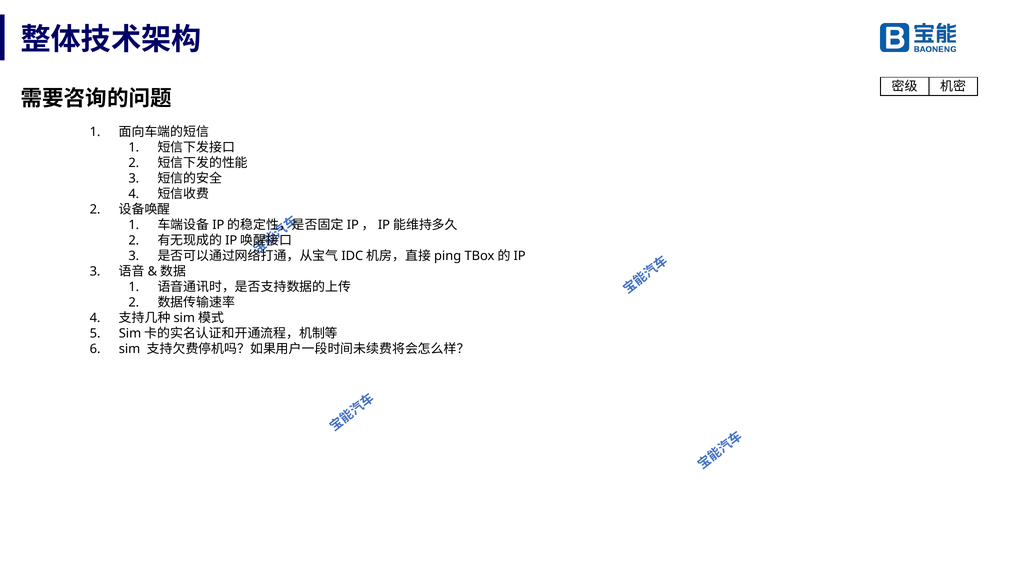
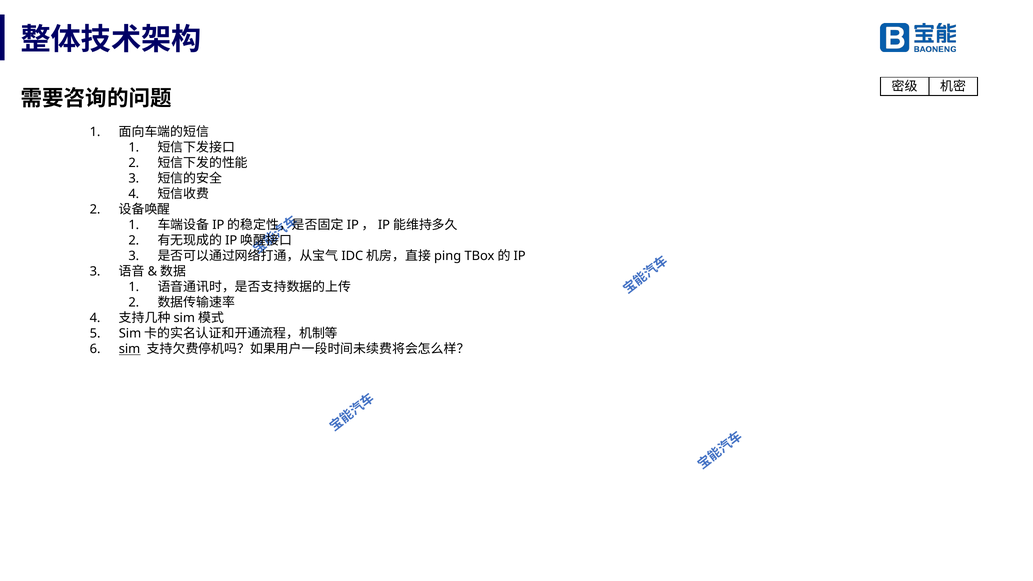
sim underline: none -> present (130, 349)
